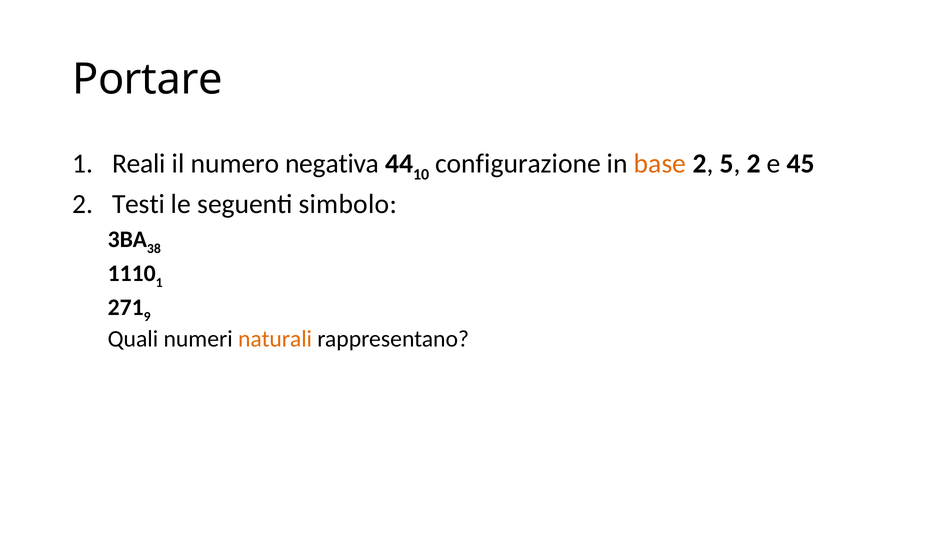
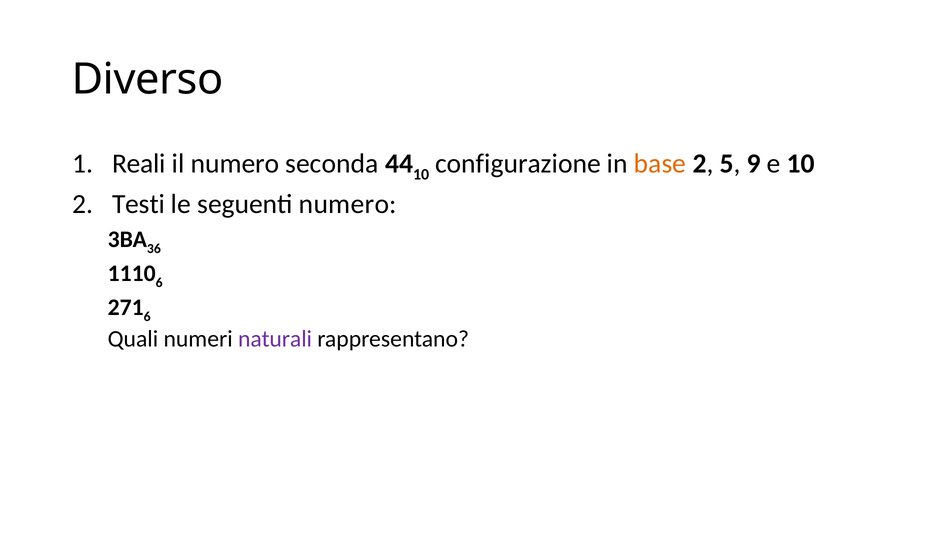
Portare: Portare -> Diverso (147, 80)
negativa: negativa -> seconda (332, 163)
5 2: 2 -> 9 (754, 163)
e 45: 45 -> 10 (801, 163)
seguenti simbolo: simbolo -> numero (348, 204)
38: 38 -> 36 (154, 249)
1: 1 -> 6 (159, 283)
9: 9 -> 6 (147, 317)
naturali colour: orange -> purple (275, 339)
